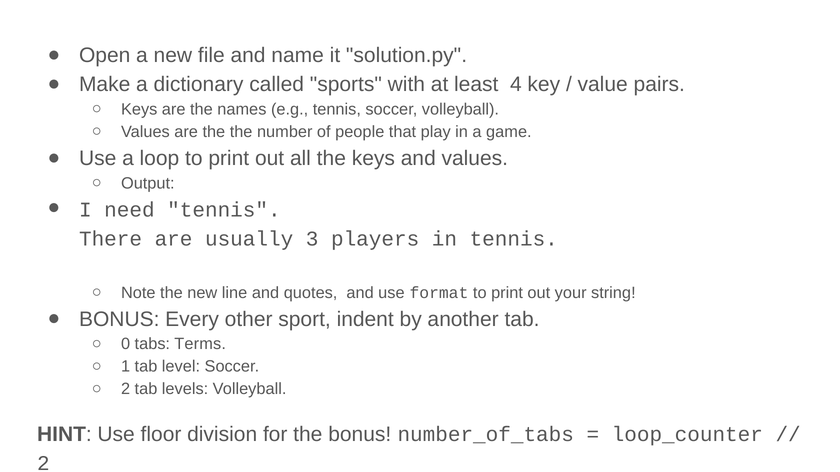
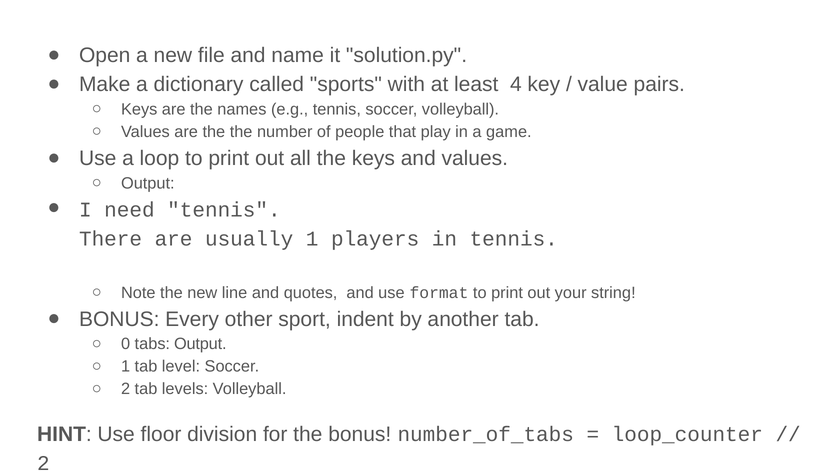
usually 3: 3 -> 1 (312, 239)
tabs Terms: Terms -> Output (200, 344)
